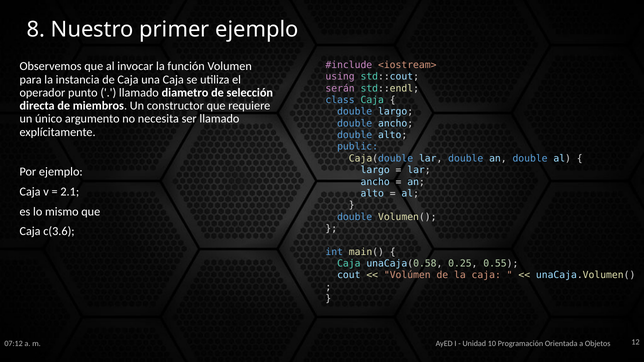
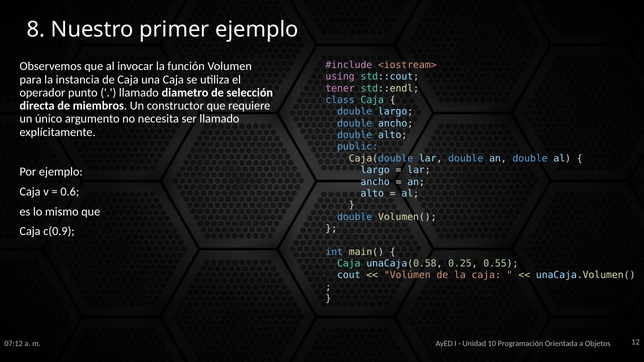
serán: serán -> tener (340, 88)
2.1: 2.1 -> 0.6 (70, 192)
c(3.6: c(3.6 -> c(0.9 (59, 232)
